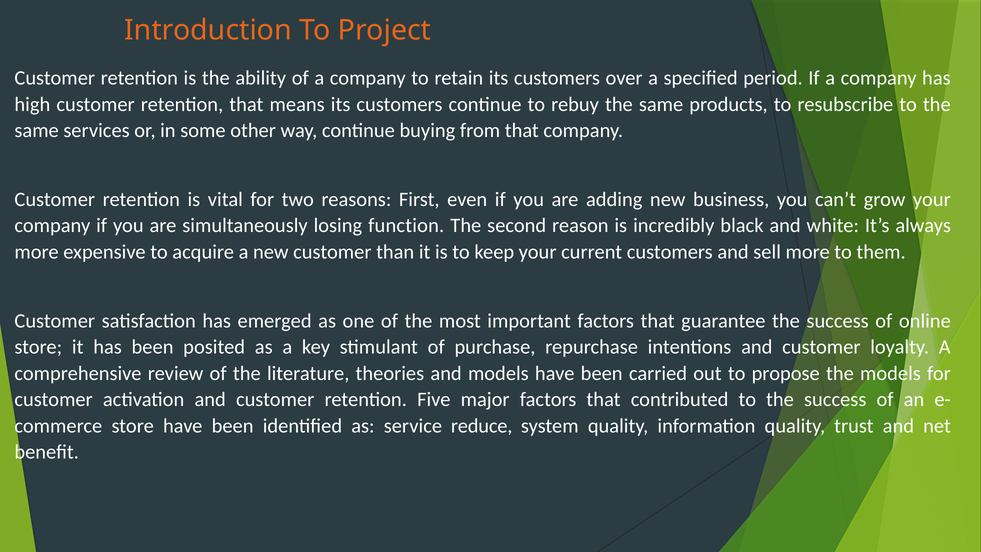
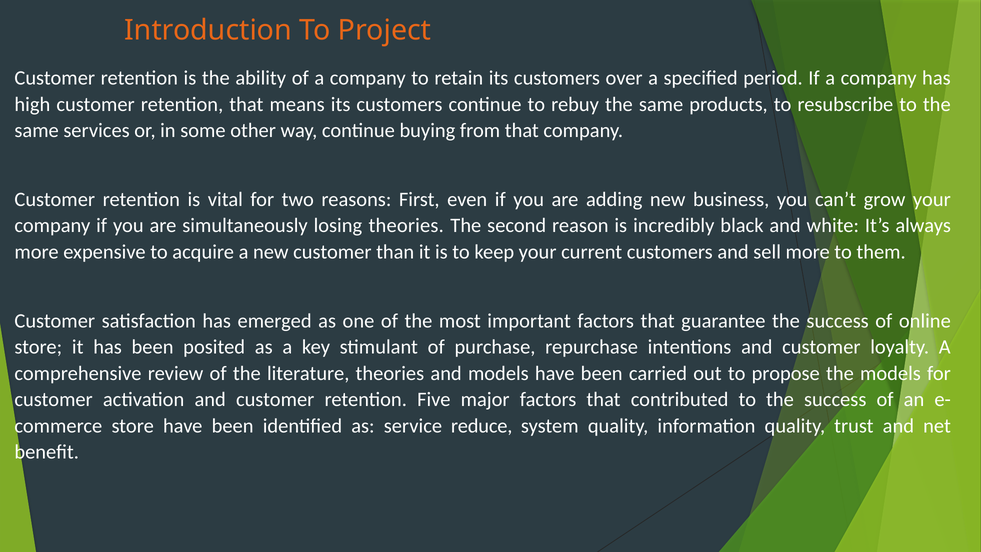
losing function: function -> theories (406, 226)
